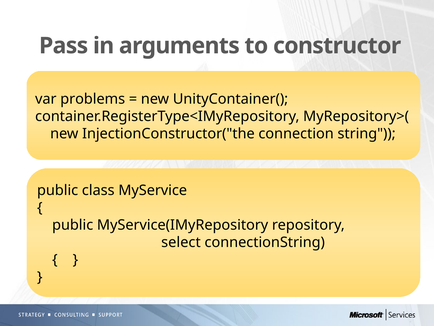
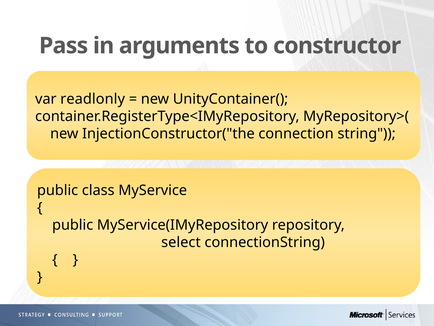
problems: problems -> readlonly (93, 99)
